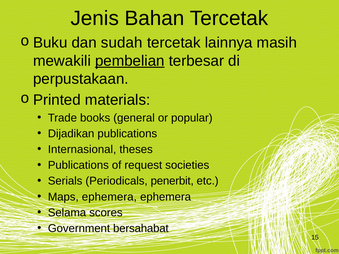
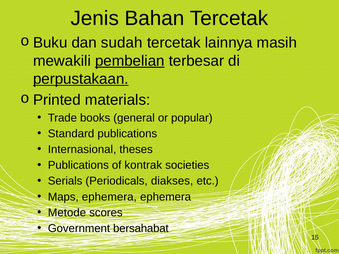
perpustakaan underline: none -> present (81, 79)
Dijadikan: Dijadikan -> Standard (71, 134)
request: request -> kontrak (143, 165)
penerbit: penerbit -> diakses (172, 181)
Selama: Selama -> Metode (67, 213)
